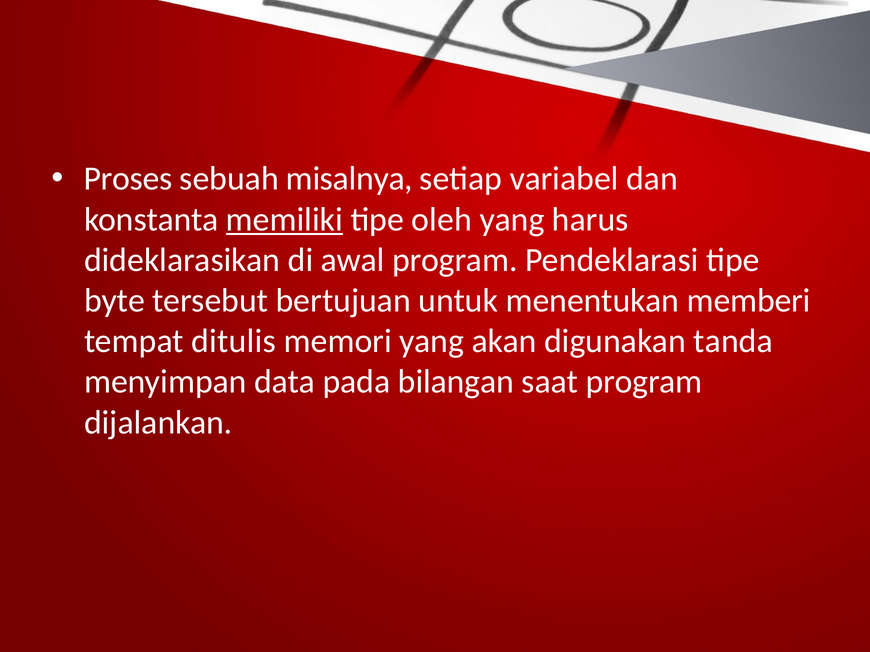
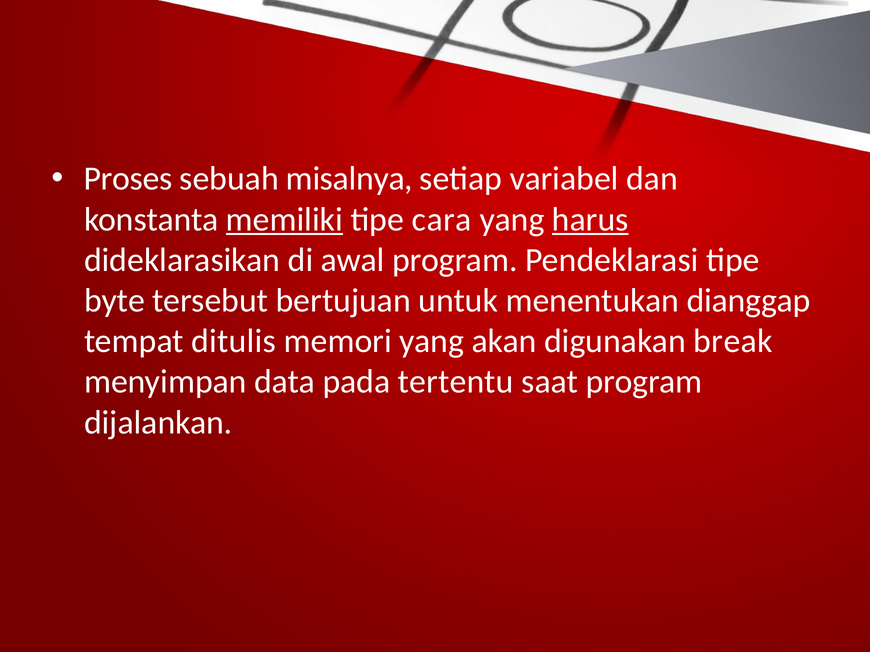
oleh: oleh -> cara (442, 220)
harus underline: none -> present (590, 220)
memberi: memberi -> dianggap (749, 301)
tanda: tanda -> break (733, 341)
bilangan: bilangan -> tertentu (456, 382)
